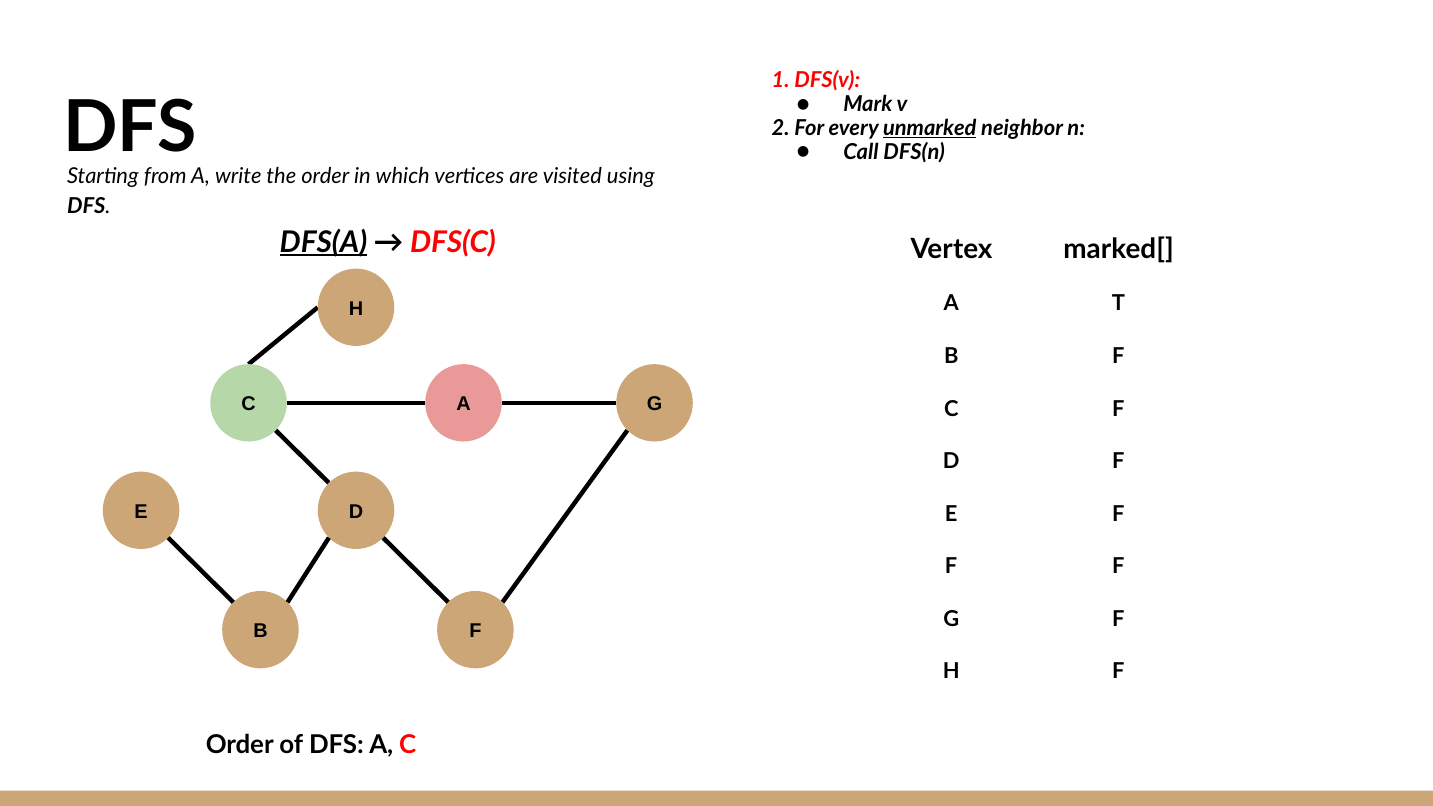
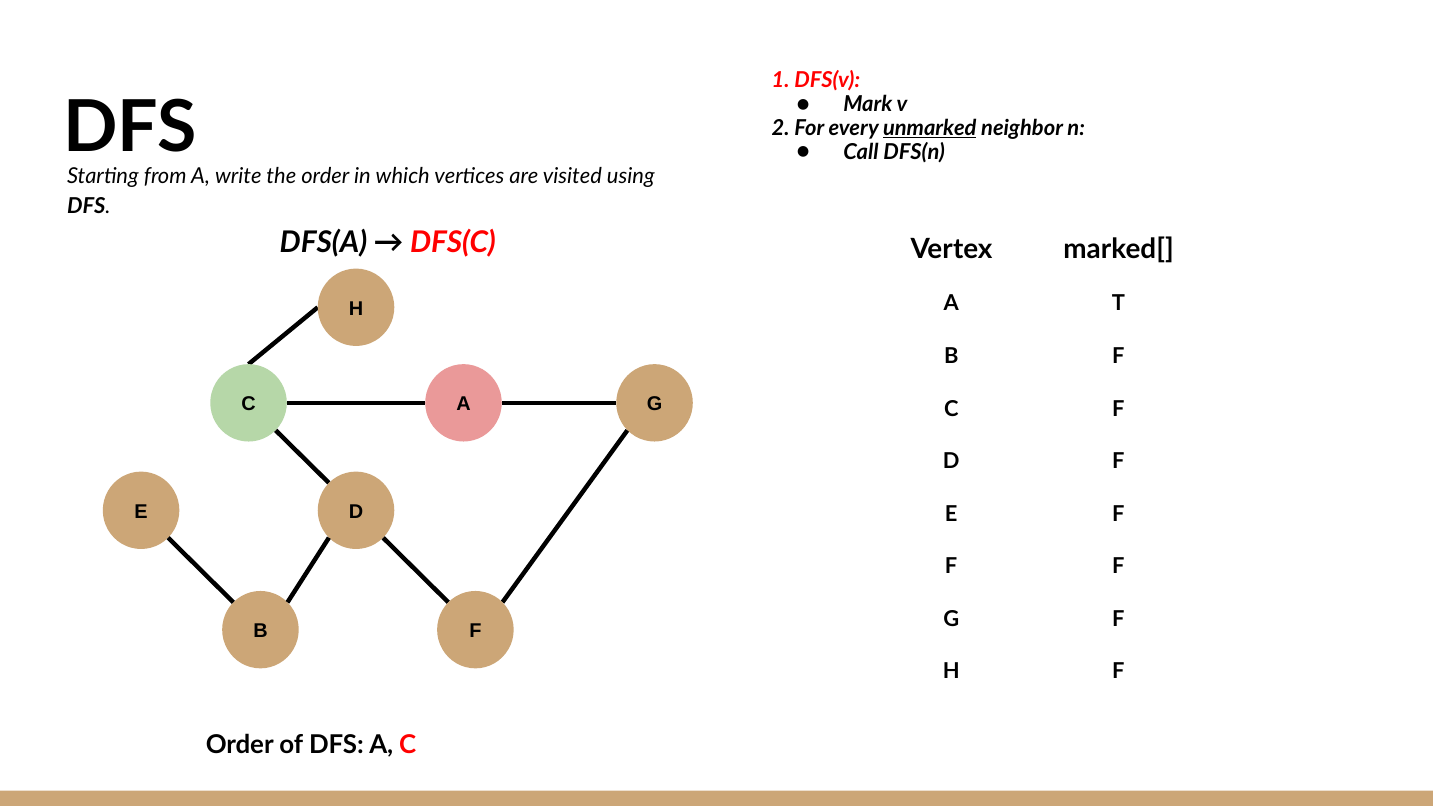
DFS(A underline: present -> none (323, 242)
